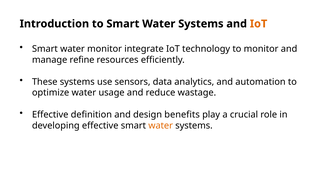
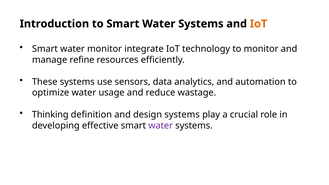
Effective: Effective -> Thinking (50, 115)
design benefits: benefits -> systems (182, 115)
water colour: orange -> purple (161, 126)
